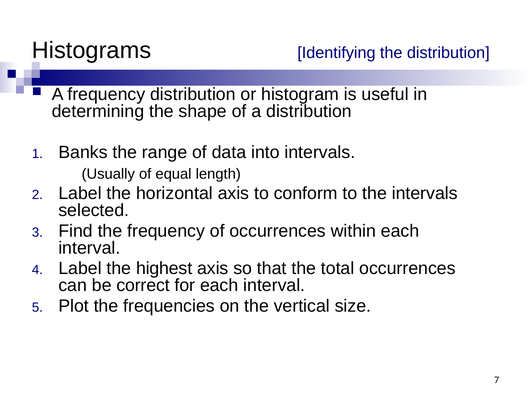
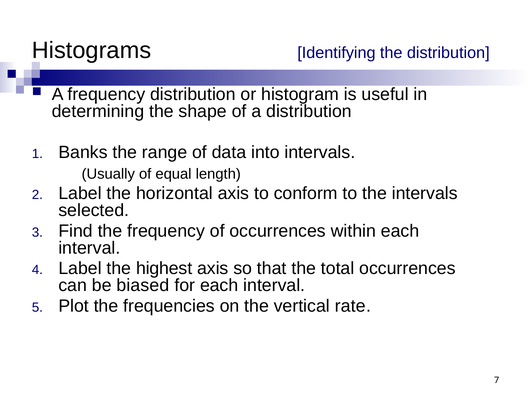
correct: correct -> biased (143, 286)
size: size -> rate (353, 306)
